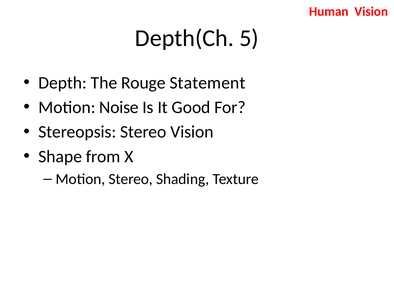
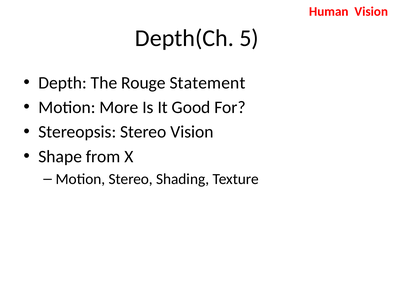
Noise: Noise -> More (119, 107)
